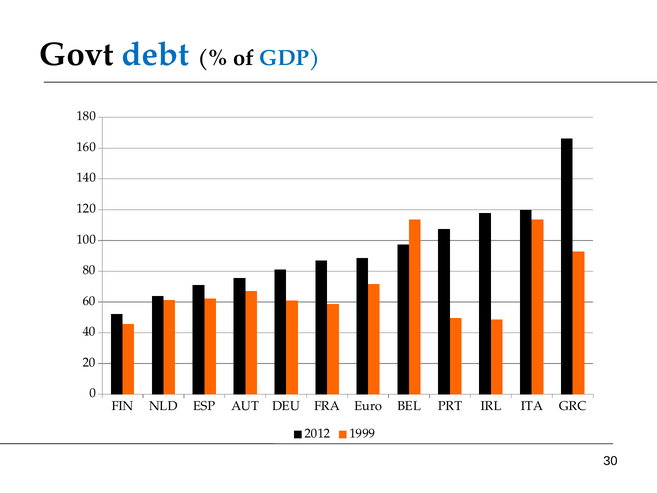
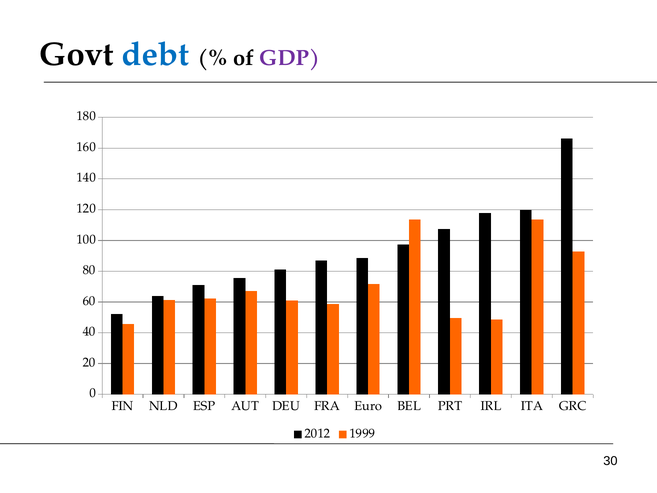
GDP colour: blue -> purple (290, 58)
